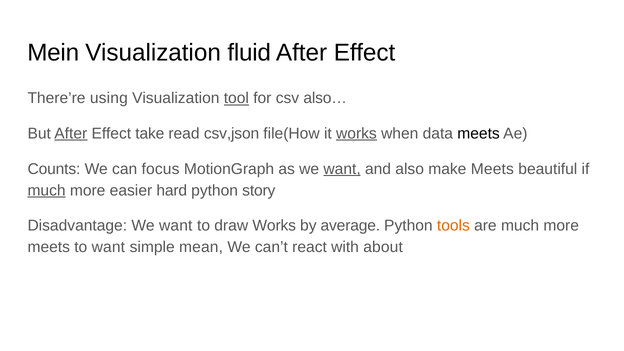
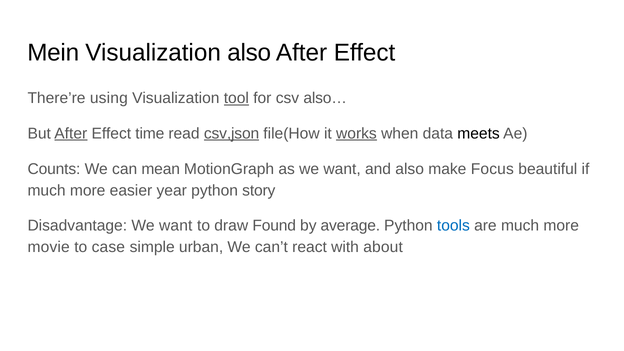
Visualization fluid: fluid -> also (249, 53)
take: take -> time (150, 134)
csv,json underline: none -> present (232, 134)
focus: focus -> mean (161, 169)
want underline: present -> none (342, 169)
make Meets: Meets -> Focus (492, 169)
much underline: present -> none (47, 190)
hard: hard -> year (172, 190)
draw Works: Works -> Found (274, 226)
tools colour: orange -> blue (453, 226)
meets: meets -> movie (49, 247)
to want: want -> case (108, 247)
mean: mean -> urban (201, 247)
